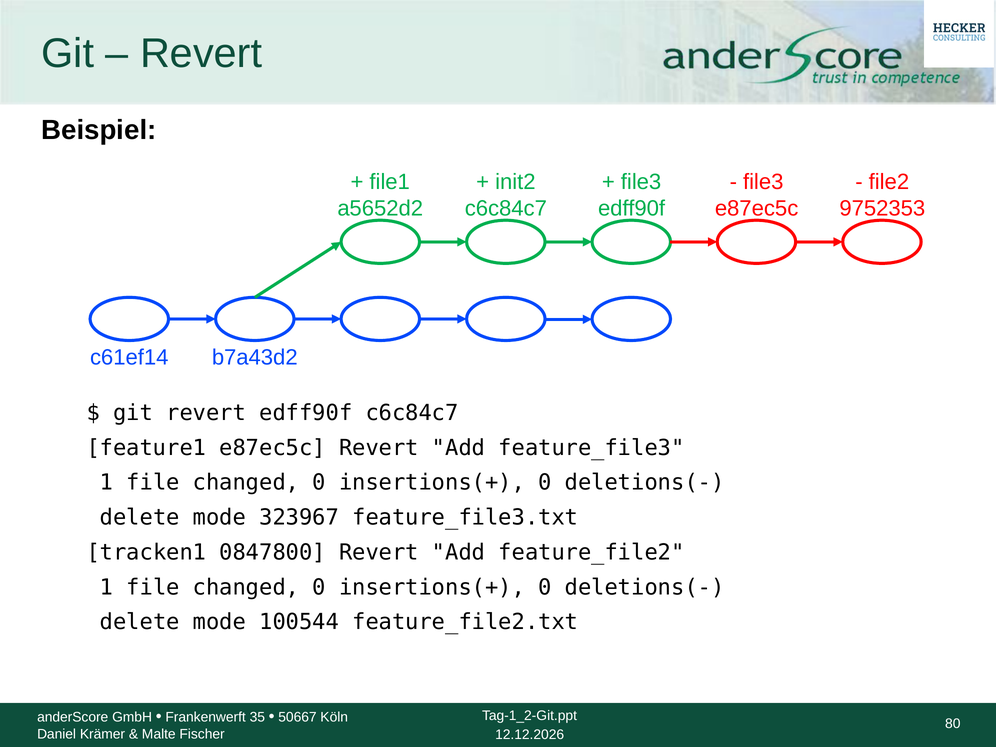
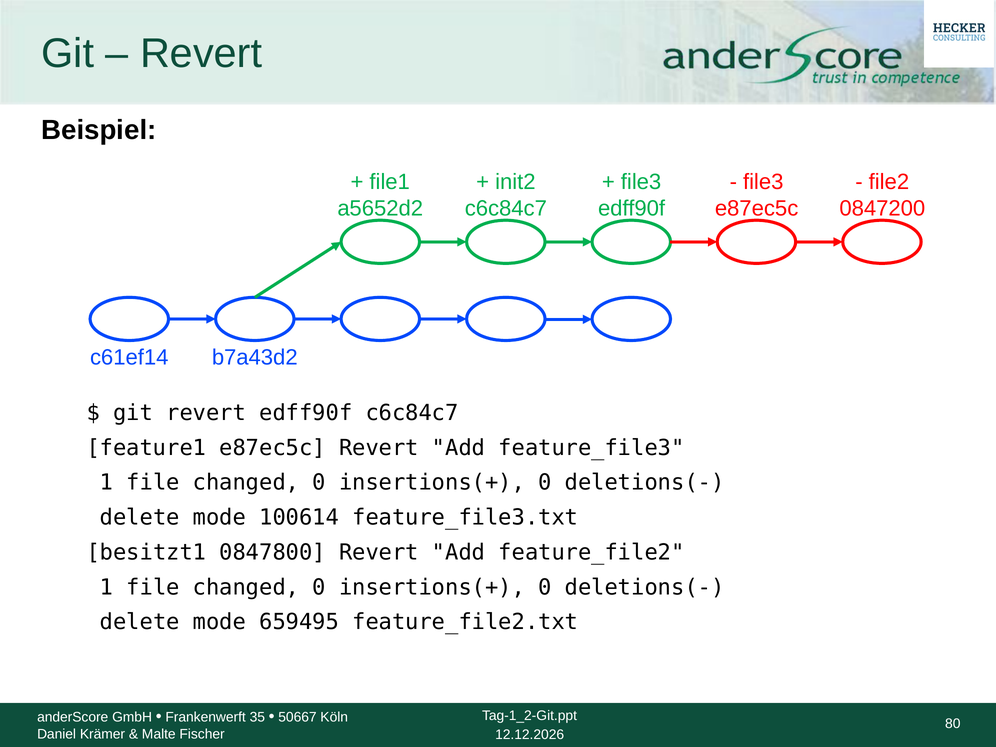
9752353: 9752353 -> 0847200 (882, 208)
323967: 323967 -> 100614 (299, 517)
tracken1: tracken1 -> besitzt1 (146, 552)
100544: 100544 -> 659495 (299, 622)
